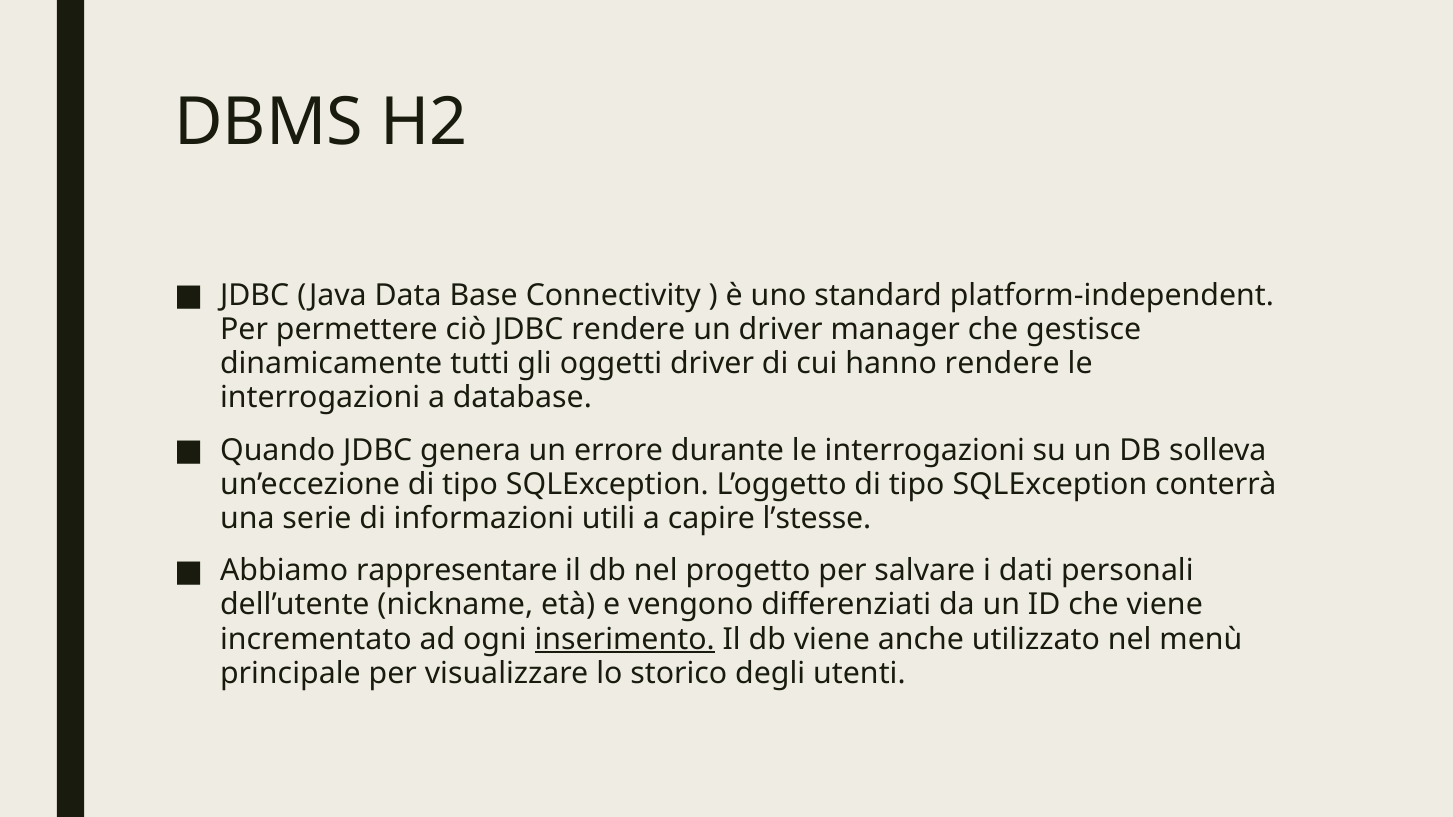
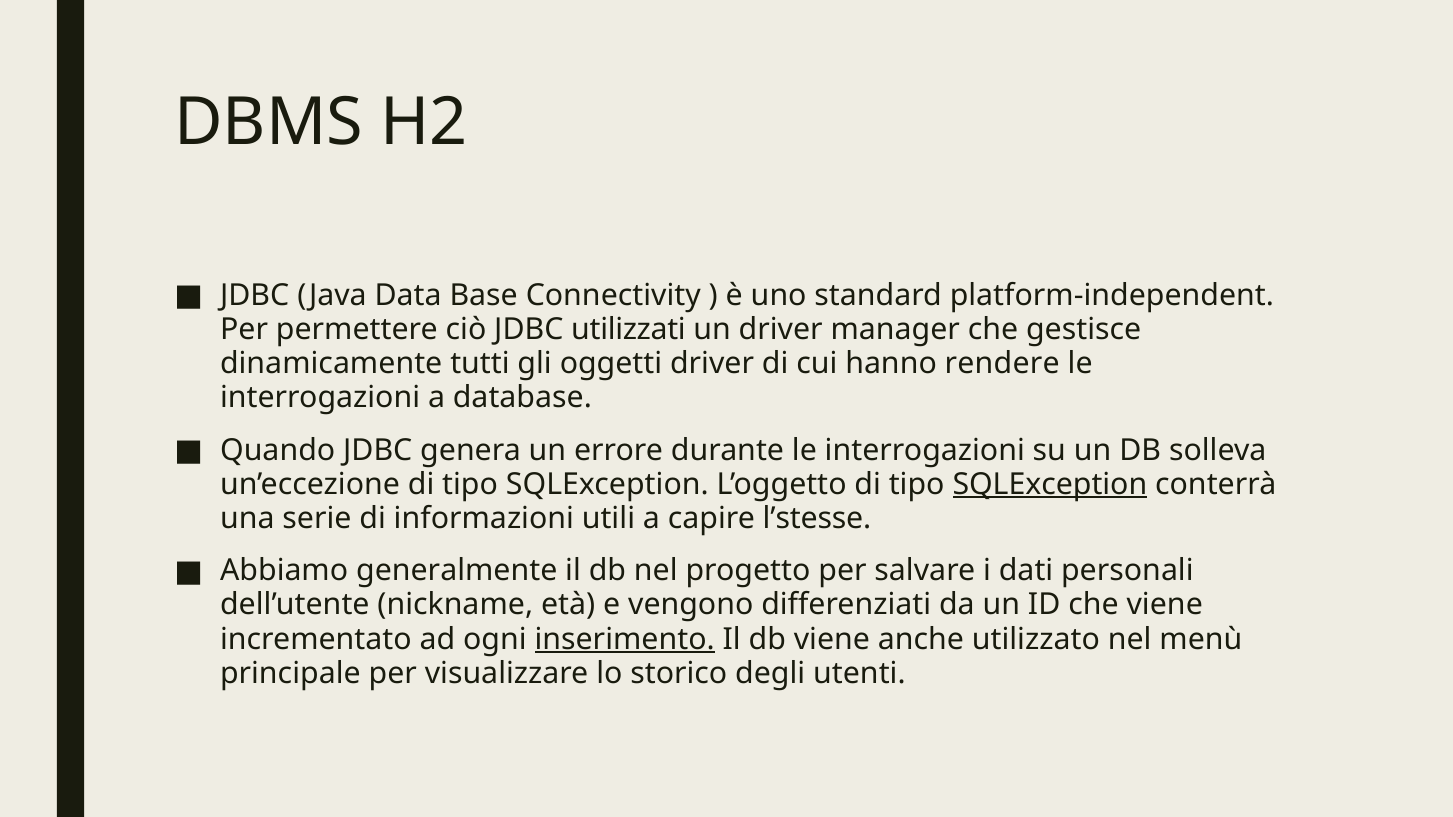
JDBC rendere: rendere -> utilizzati (629, 329)
SQLException underline: none -> present (1050, 484)
rappresentare: rappresentare -> generalmente (457, 571)
